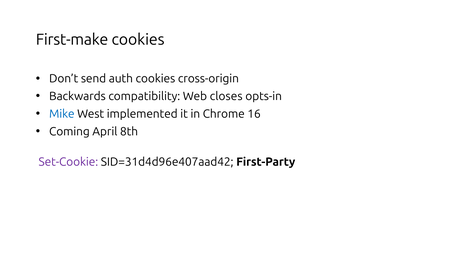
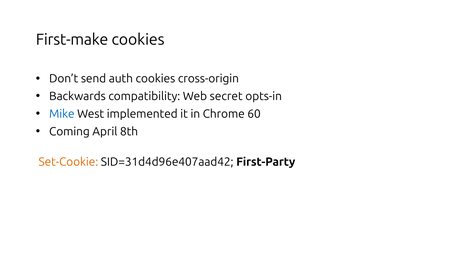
closes: closes -> secret (226, 96)
16: 16 -> 60 (254, 114)
Set-Cookie colour: purple -> orange (68, 162)
